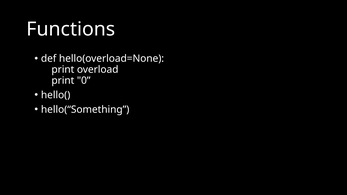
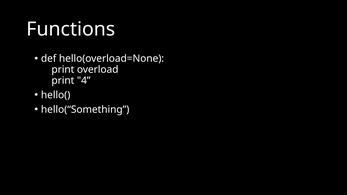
0: 0 -> 4 (84, 81)
